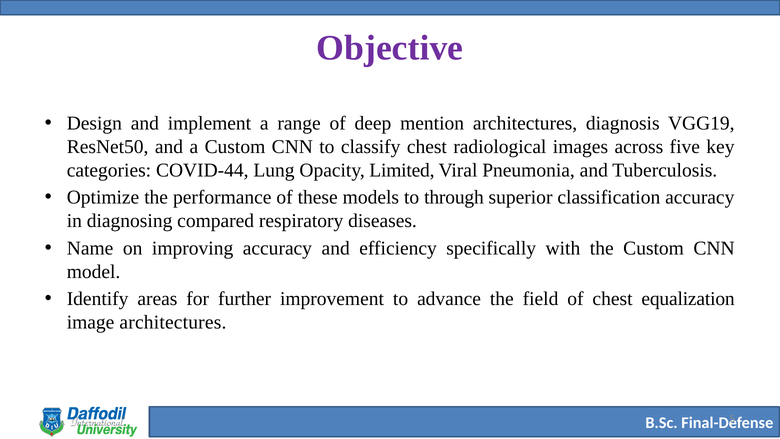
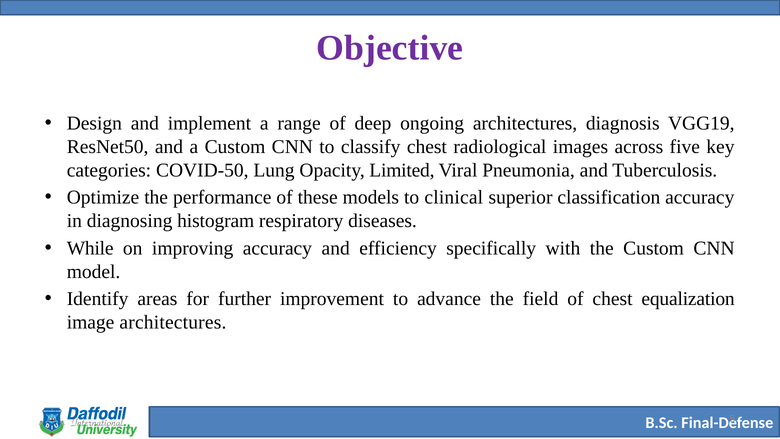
mention: mention -> ongoing (432, 123)
COVID-44: COVID-44 -> COVID-50 (202, 170)
through: through -> clinical (454, 197)
compared: compared -> histogram (216, 221)
Name: Name -> While (90, 248)
